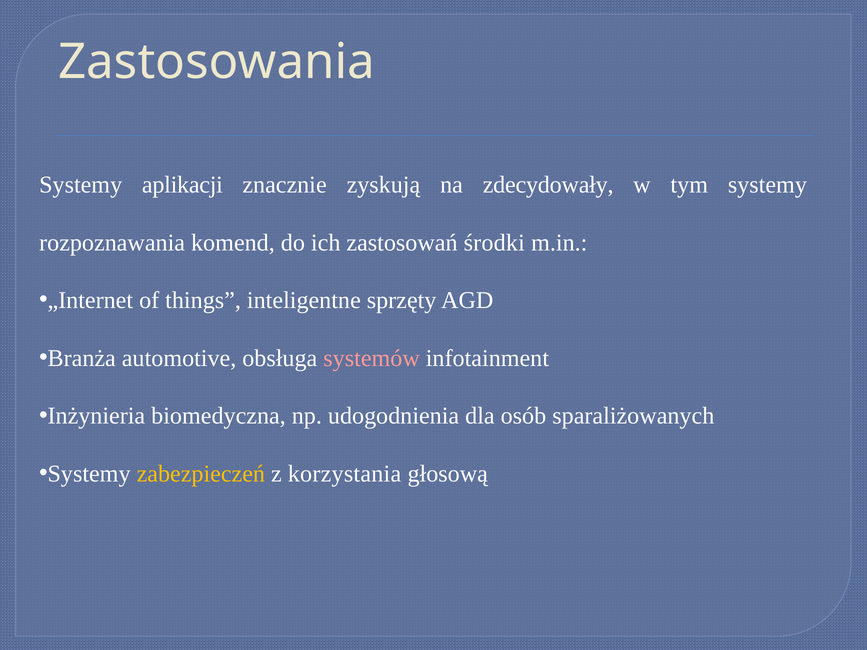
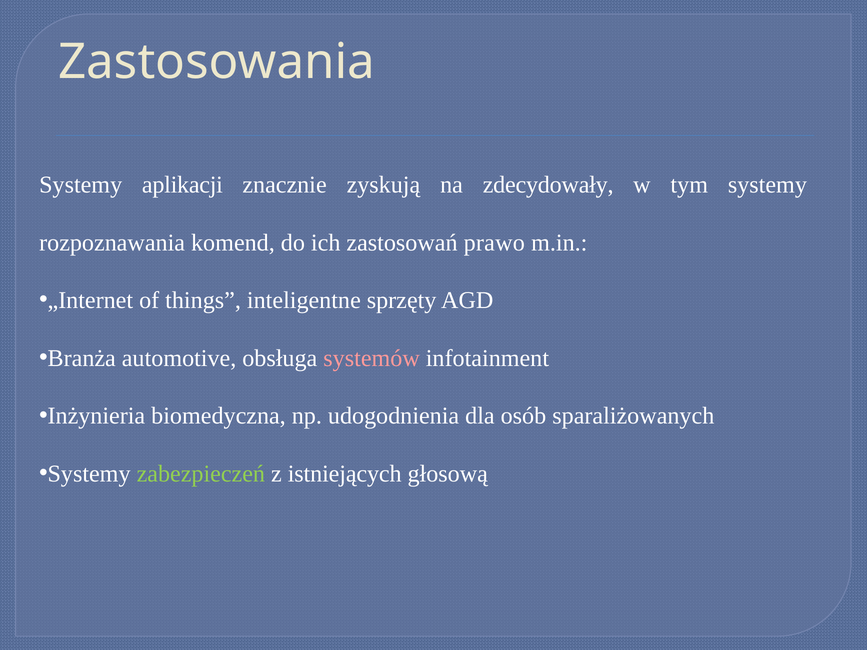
środki: środki -> prawo (494, 243)
zabezpieczeń colour: yellow -> light green (201, 474)
korzystania: korzystania -> istniejących (345, 474)
